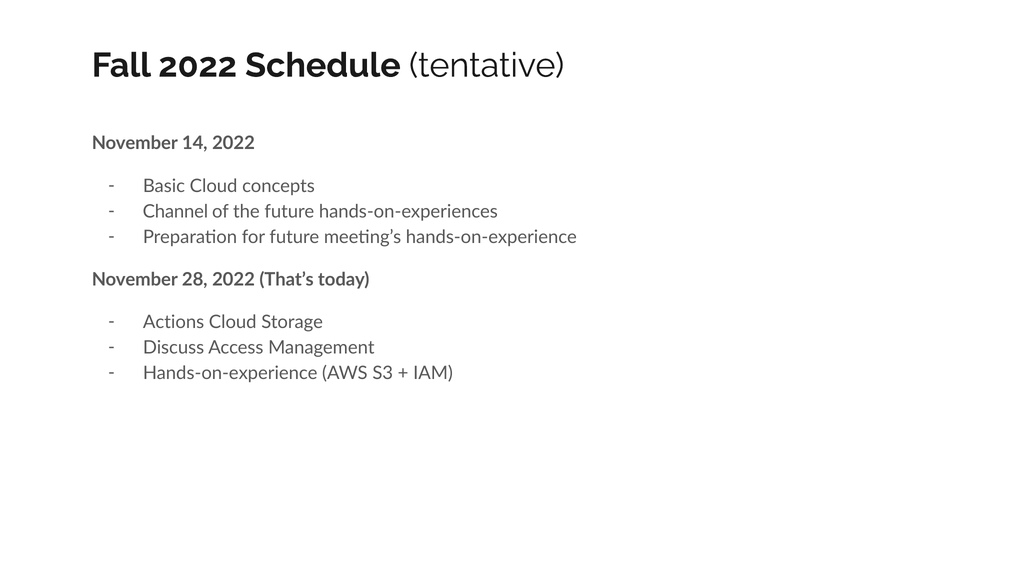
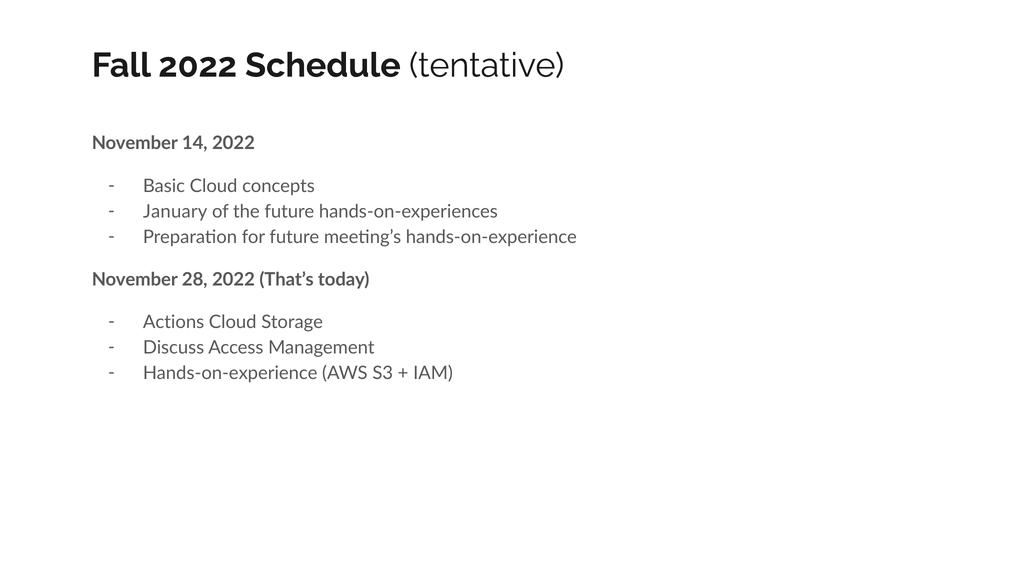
Channel: Channel -> January (175, 211)
